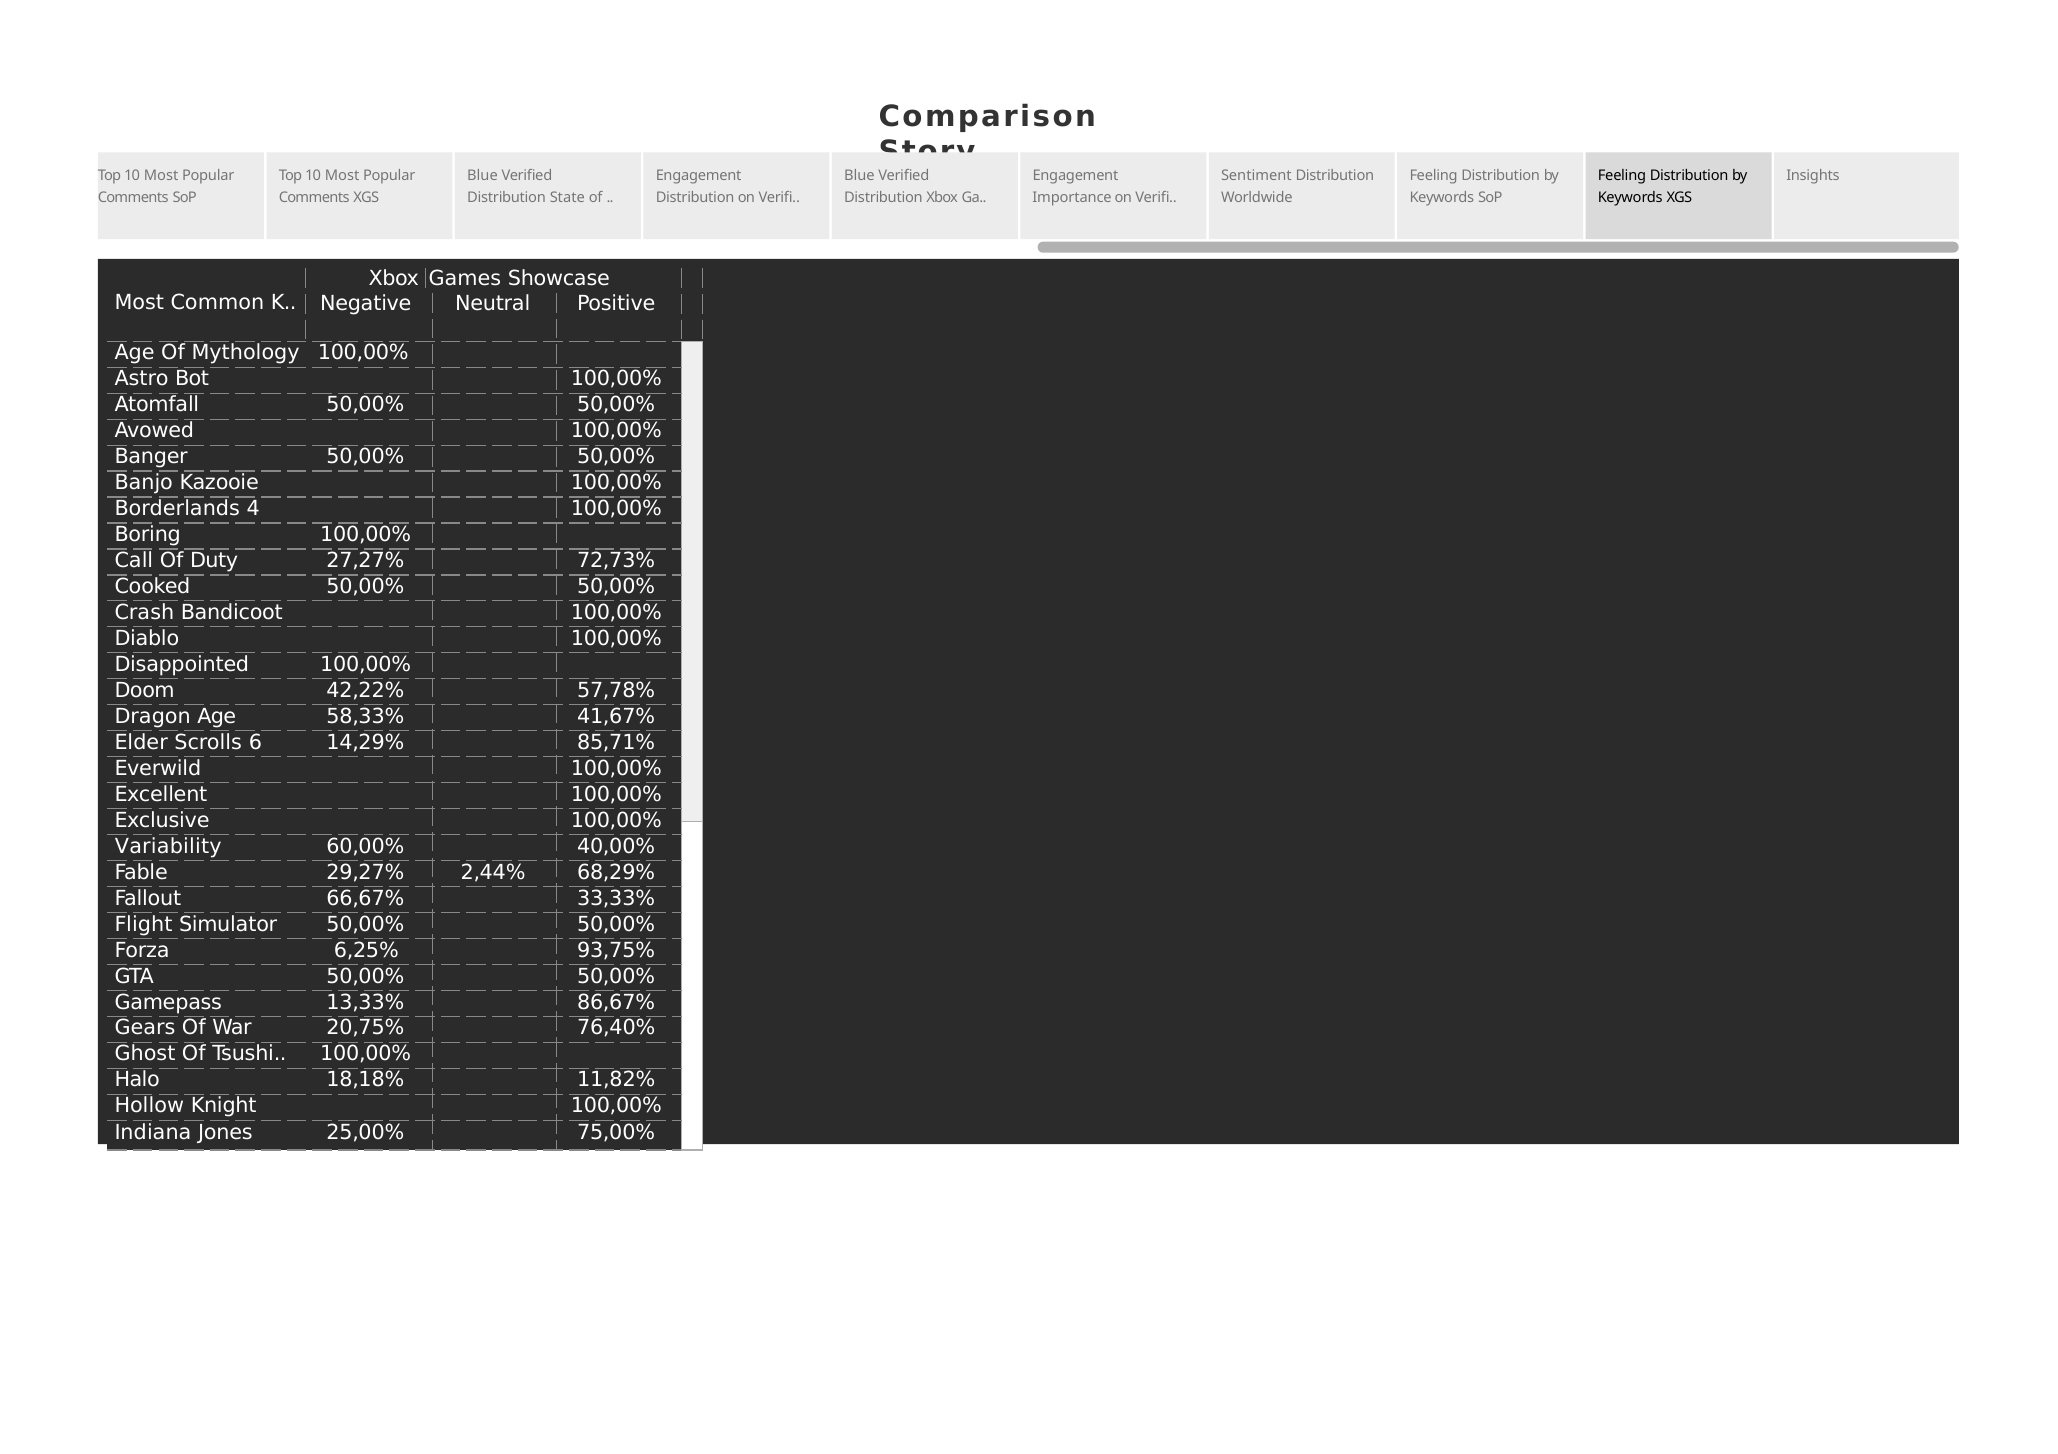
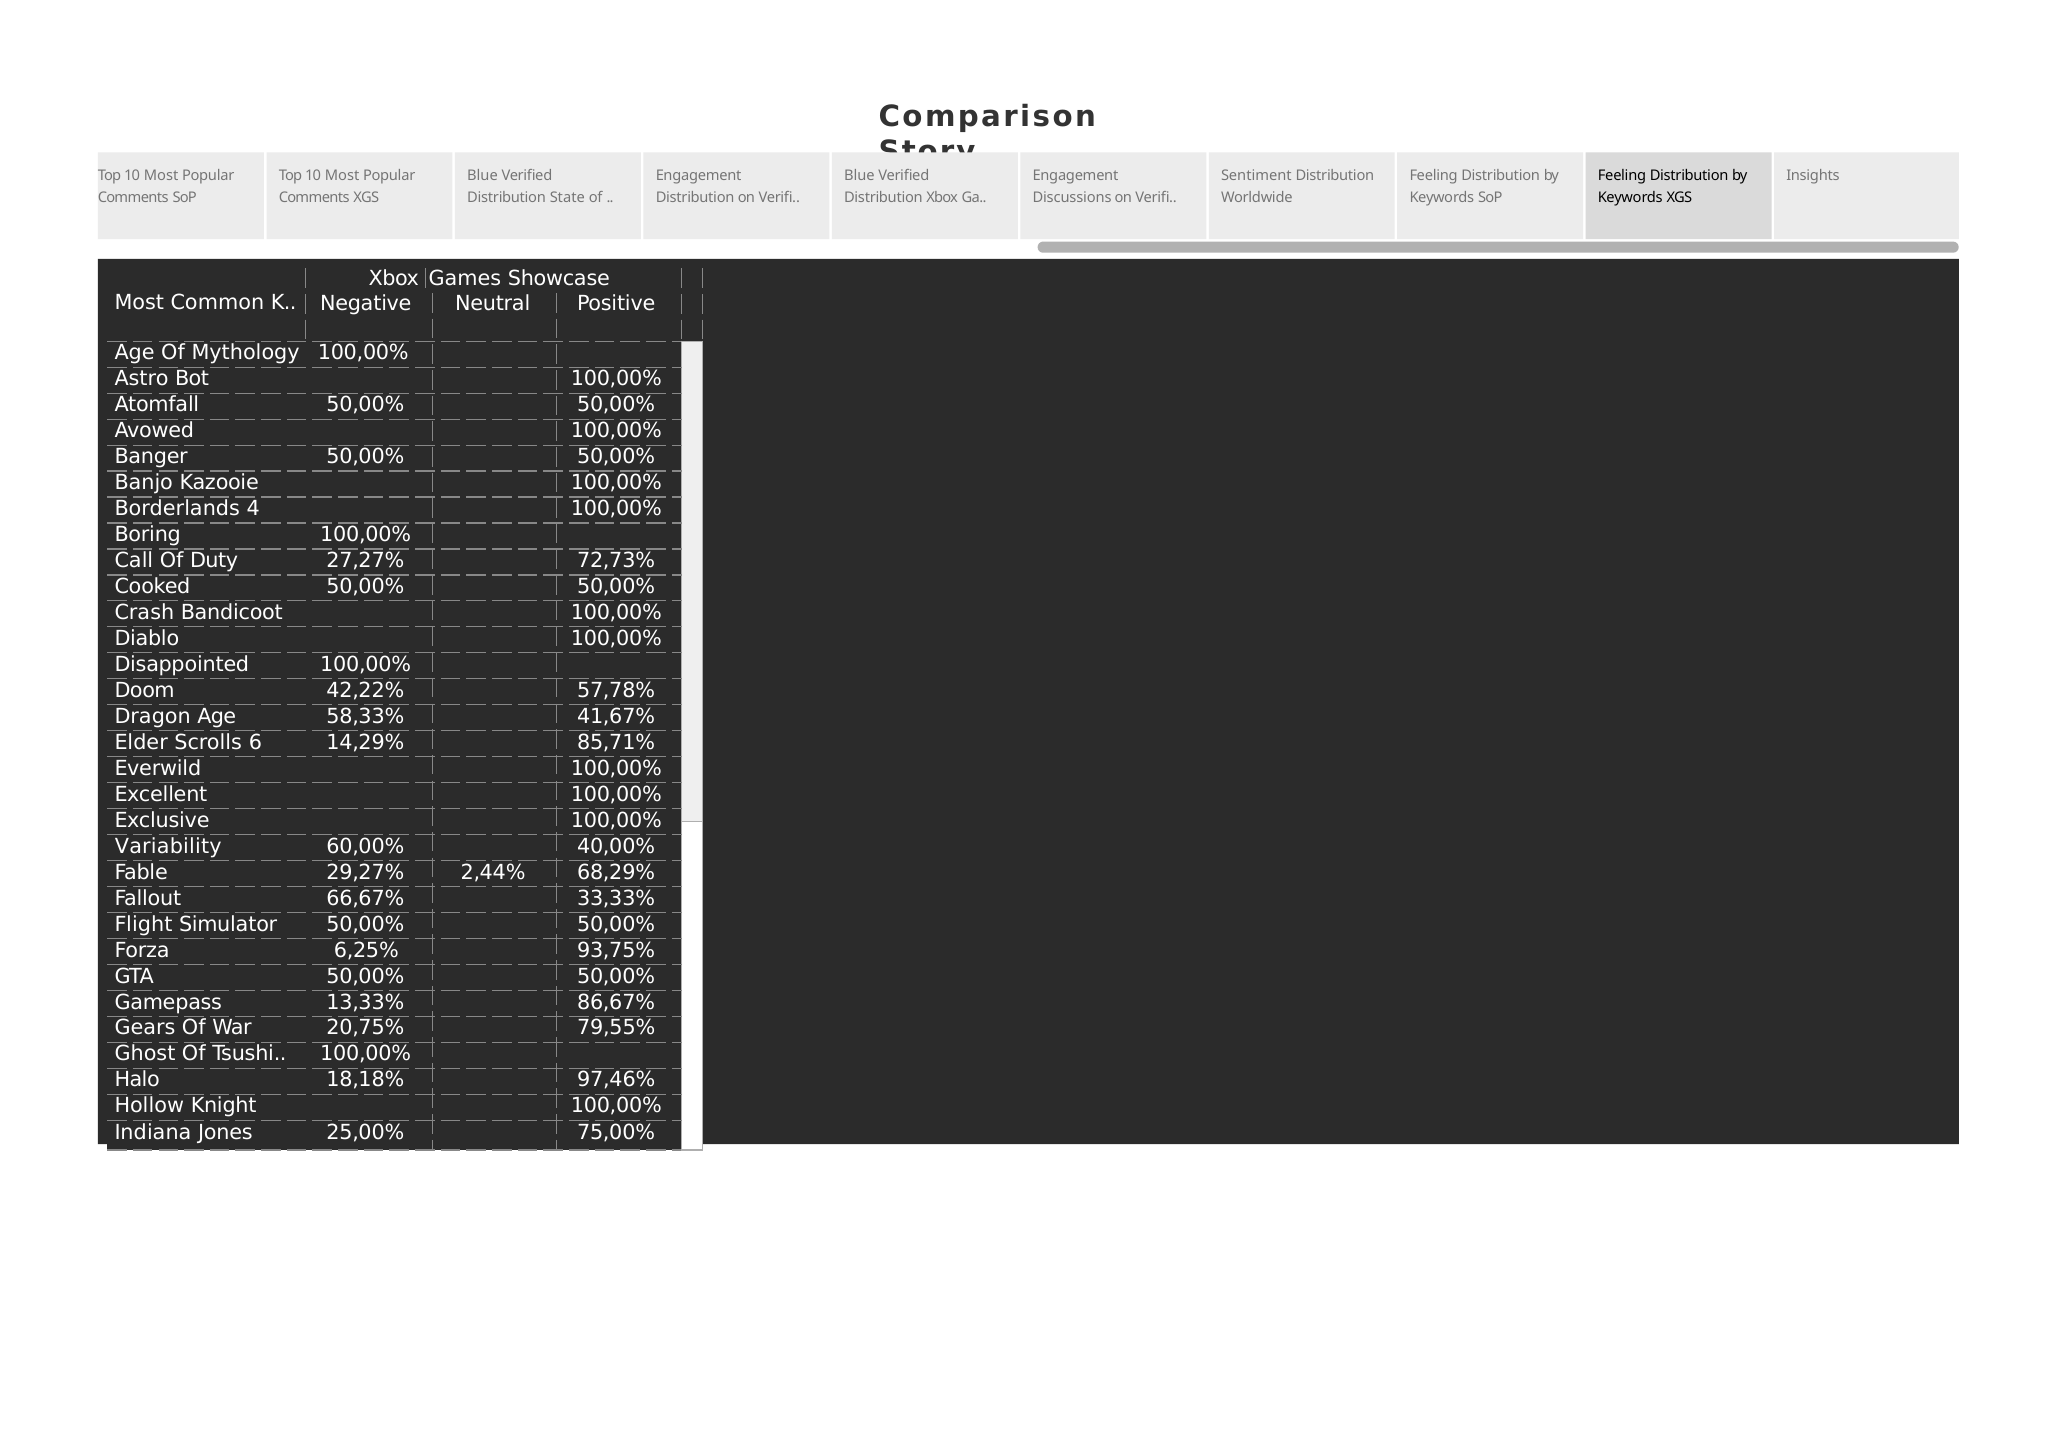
Importance: Importance -> Discussions (1072, 198)
76,40%: 76,40% -> 79,55% (616, 1028)
11,82%: 11,82% -> 97,46% (616, 1080)
